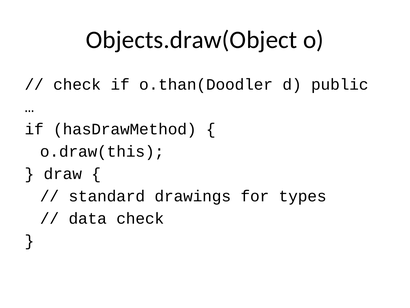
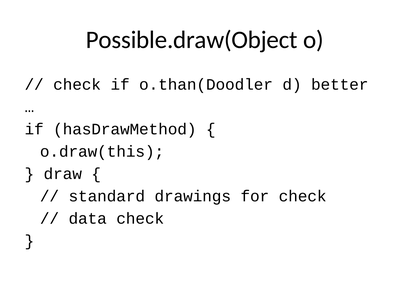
Objects.draw(Object: Objects.draw(Object -> Possible.draw(Object (192, 40)
public: public -> better (340, 84)
for types: types -> check (303, 196)
